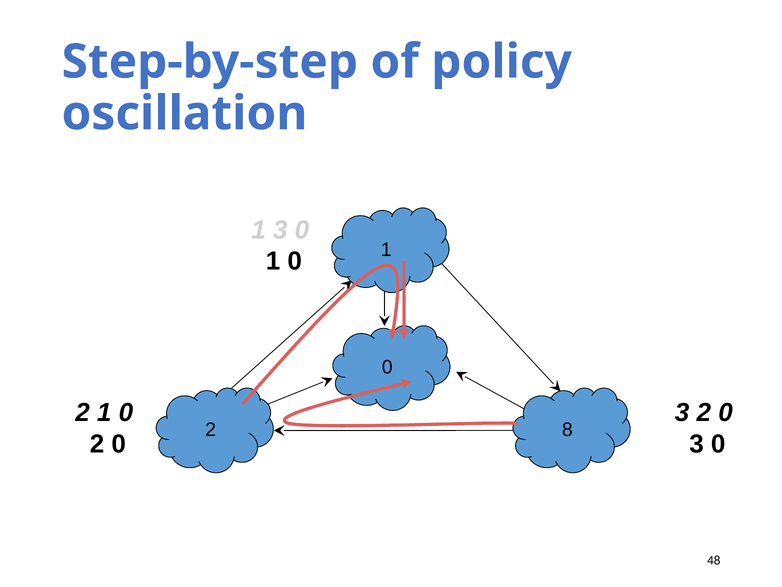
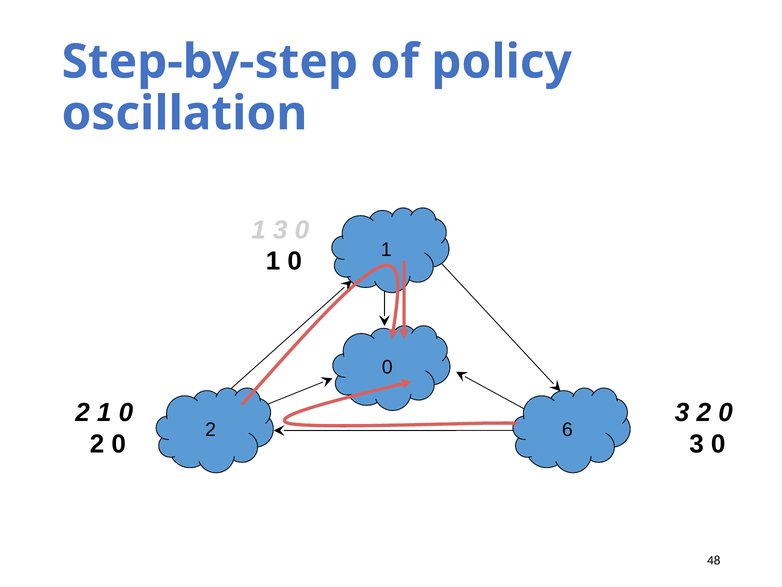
8: 8 -> 6 (567, 429)
